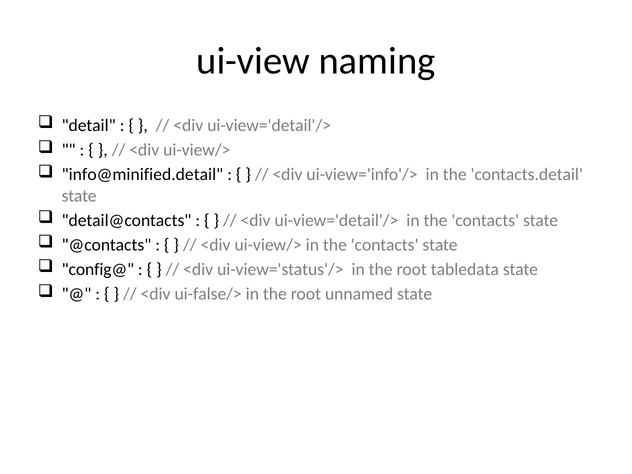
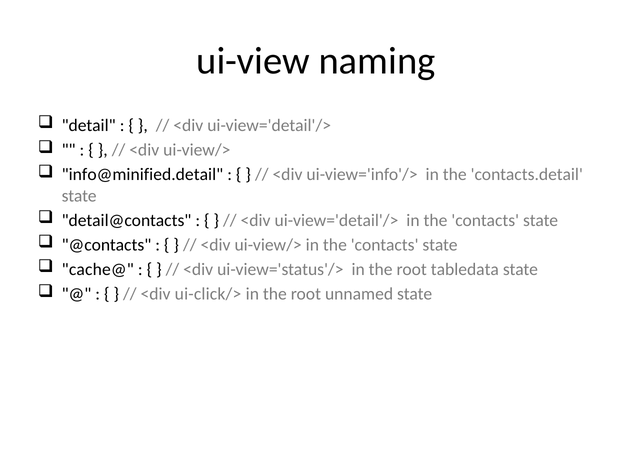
config@: config@ -> cache@ (98, 270)
ui-false/>: ui-false/> -> ui-click/> (208, 294)
